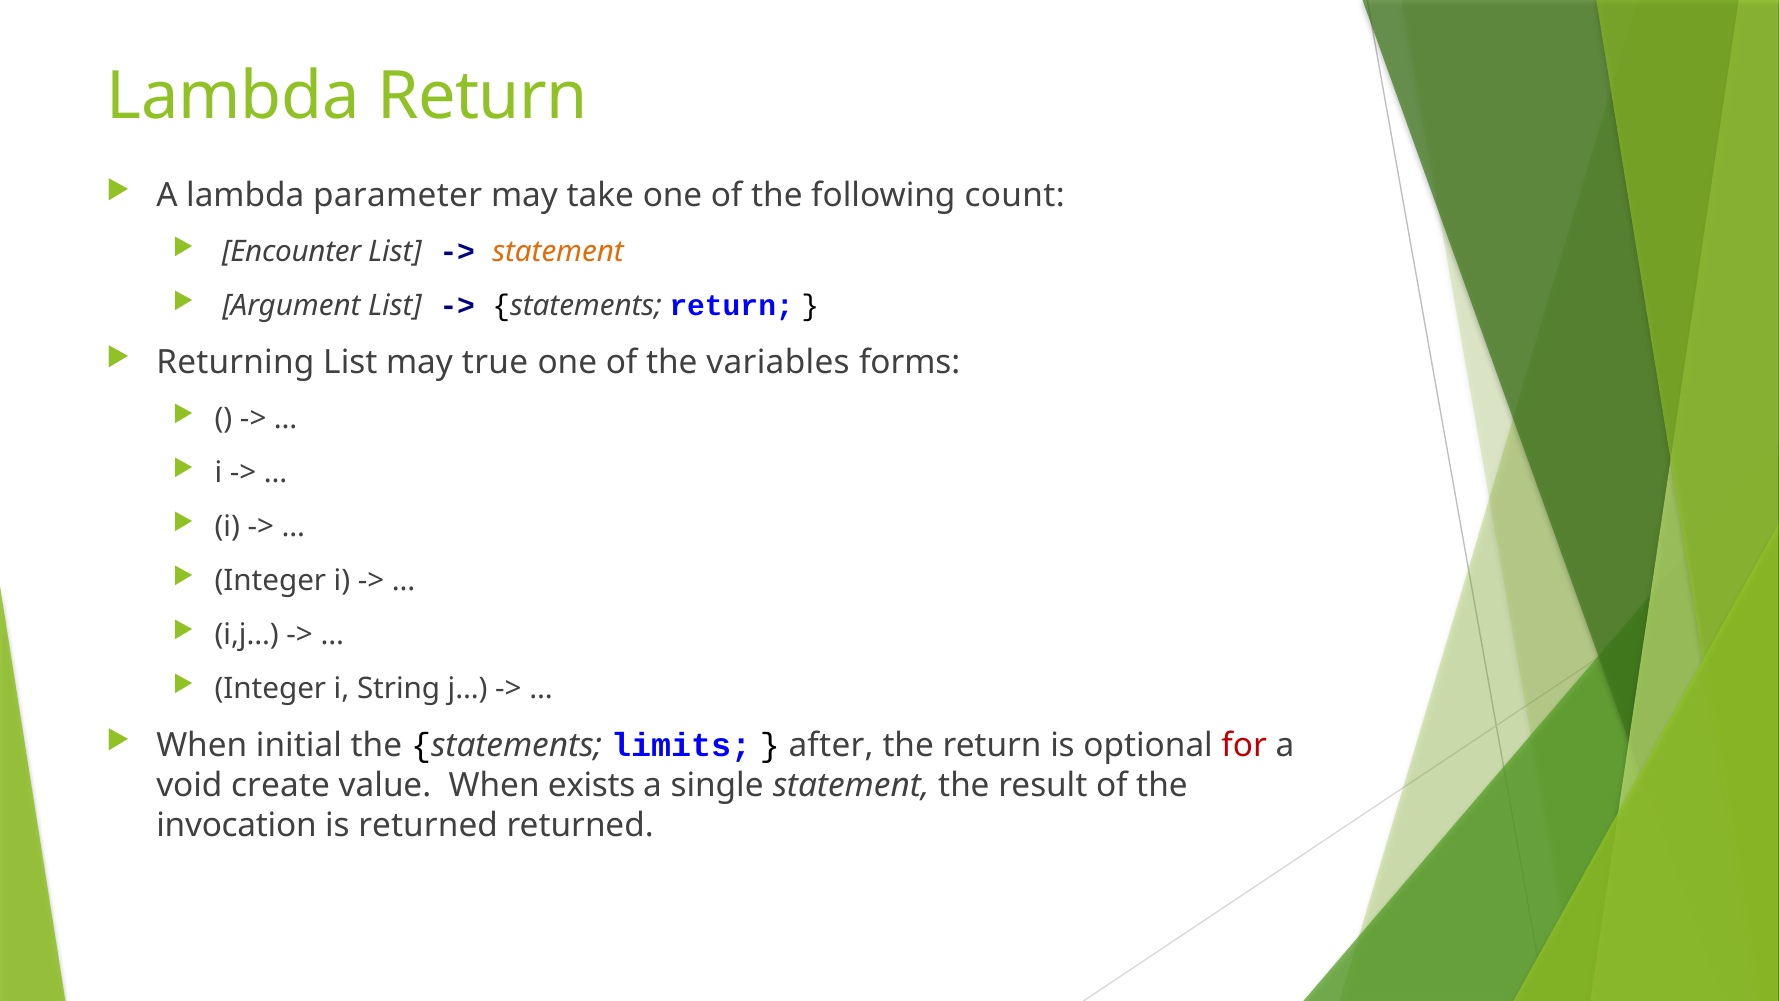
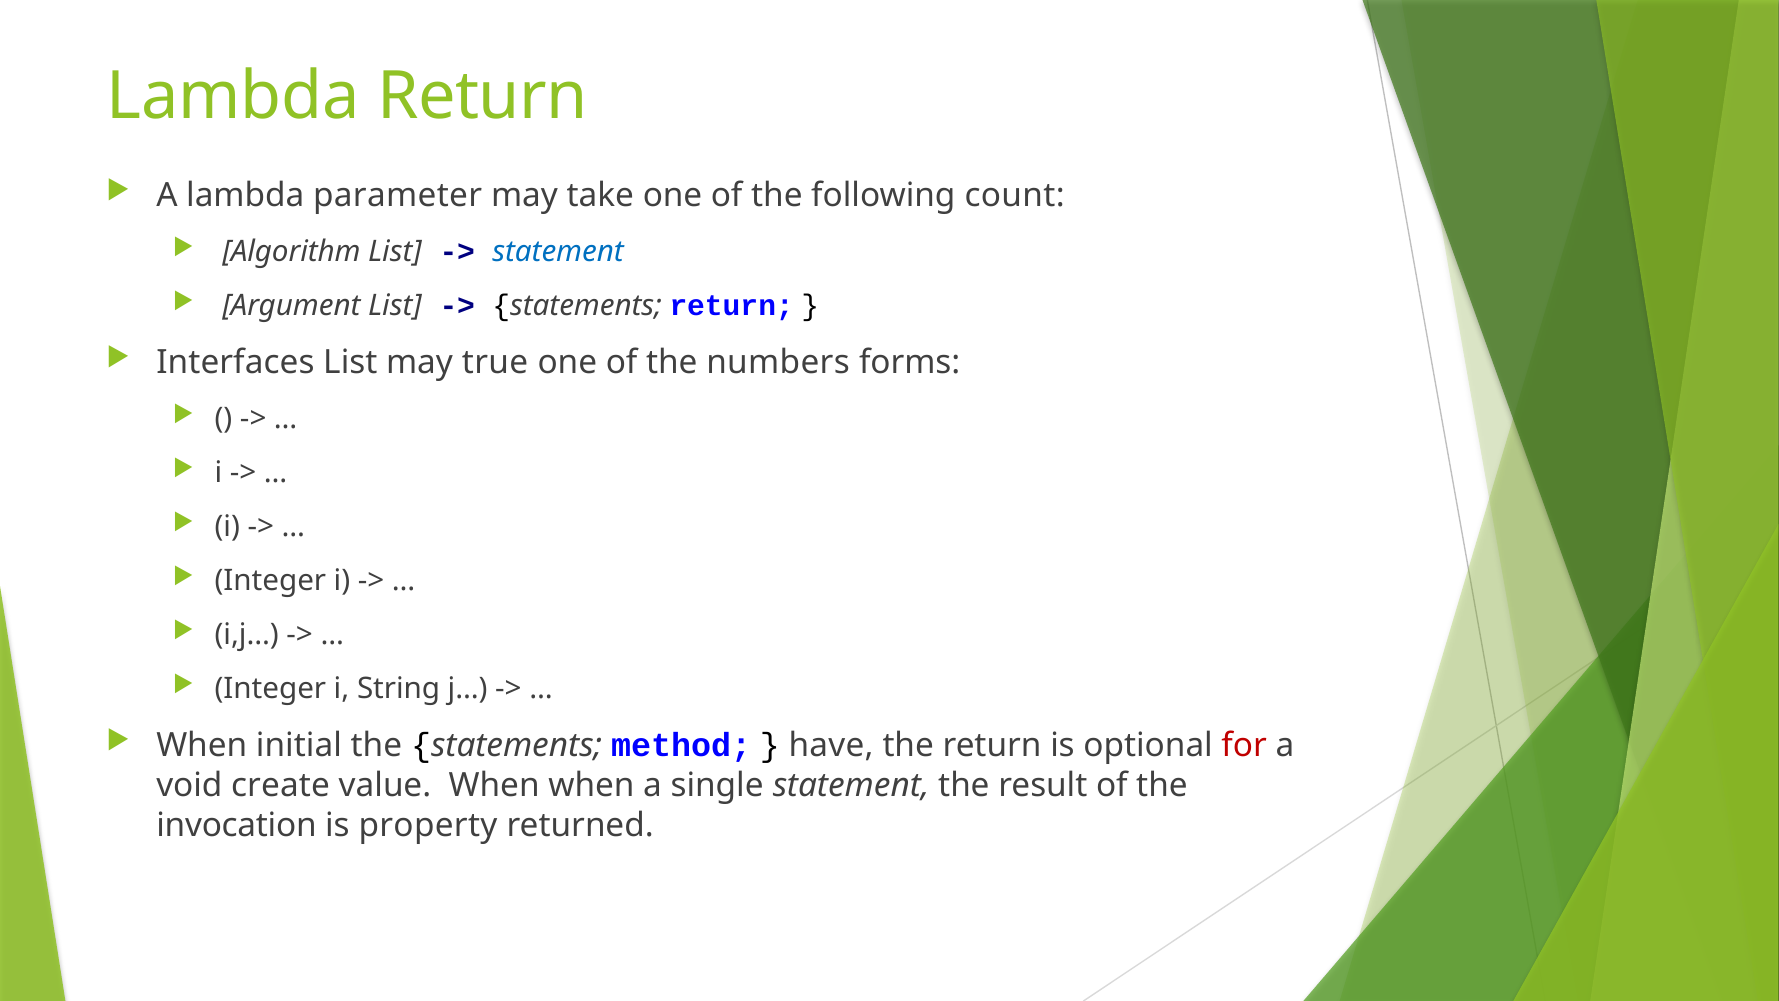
Encounter: Encounter -> Algorithm (291, 252)
statement colour: orange -> blue (558, 252)
Returning: Returning -> Interfaces (235, 362)
variables: variables -> numbers (778, 362)
limits: limits -> method (681, 745)
after: after -> have (831, 745)
When exists: exists -> when (591, 785)
is returned: returned -> property (428, 825)
